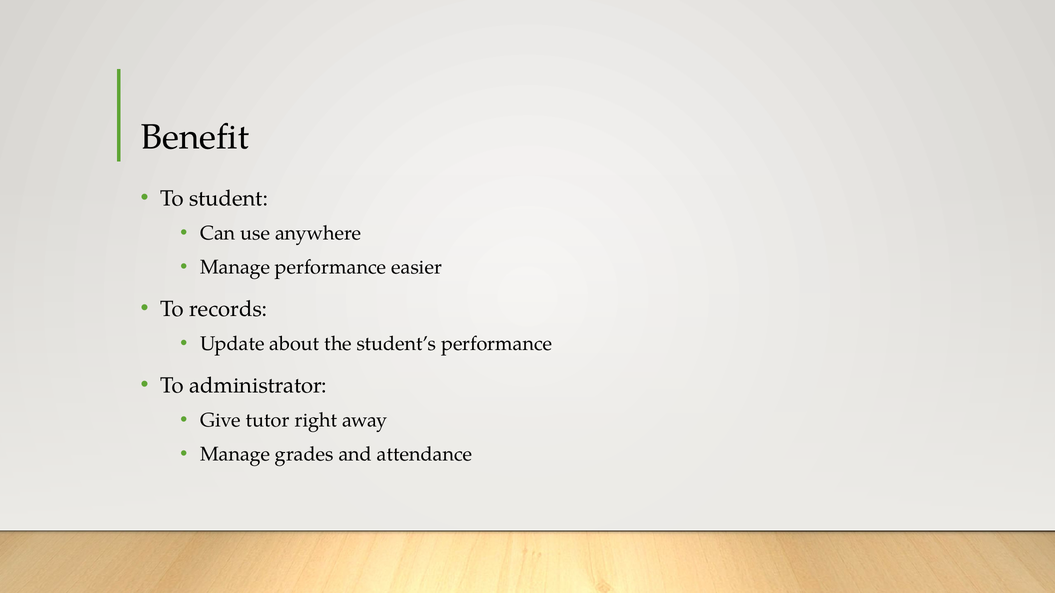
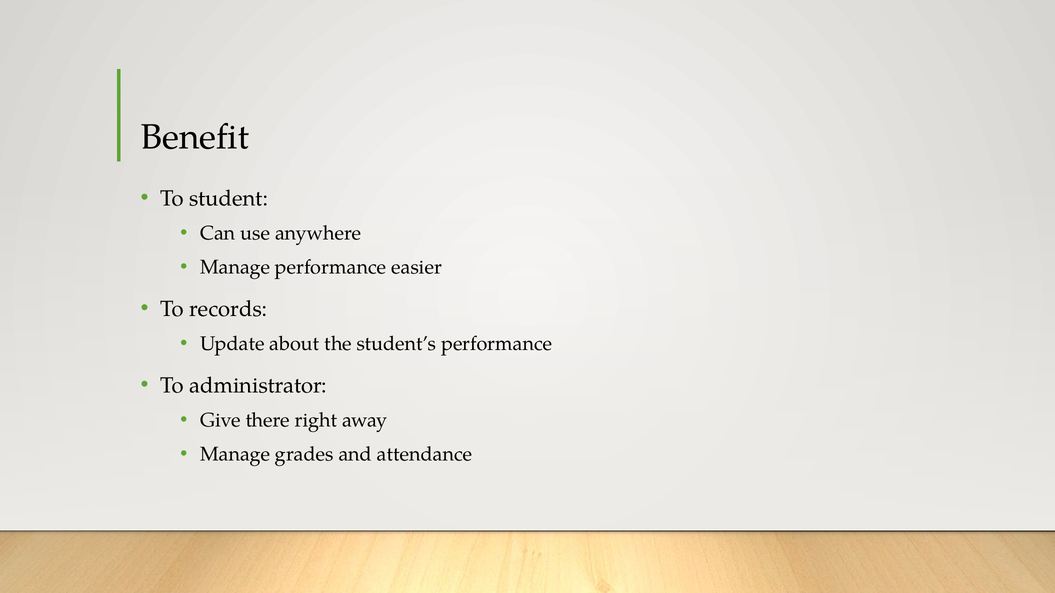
tutor: tutor -> there (268, 421)
